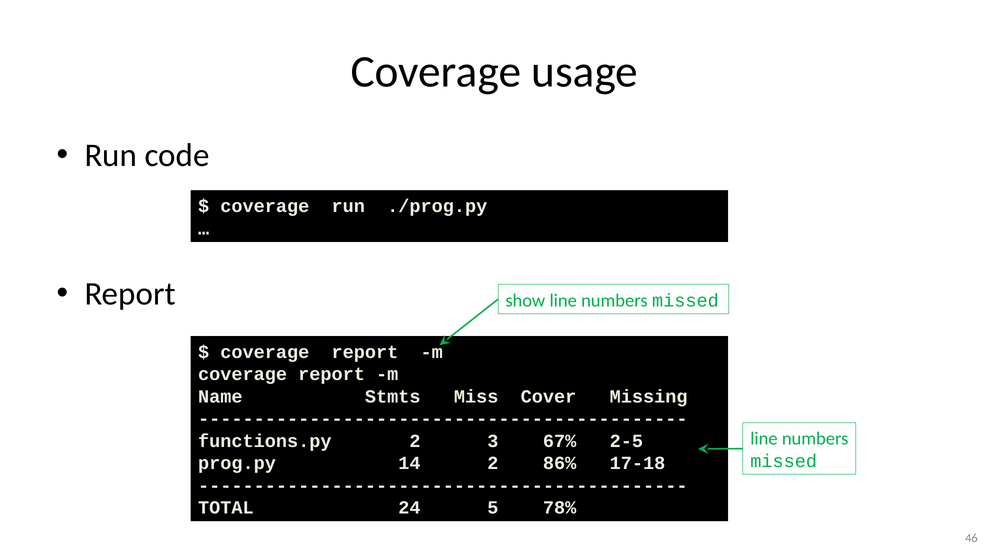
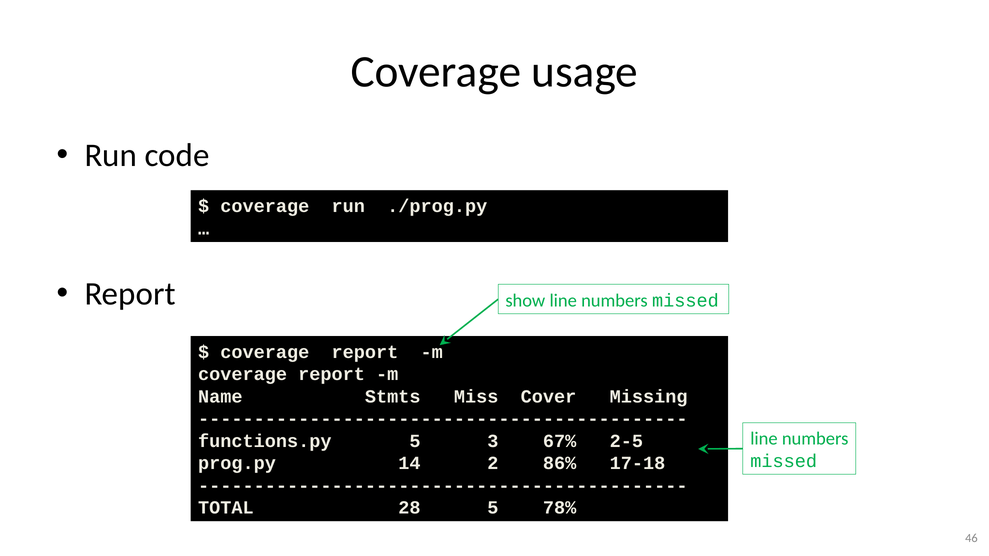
functions.py 2: 2 -> 5 (415, 441)
24: 24 -> 28 (409, 508)
